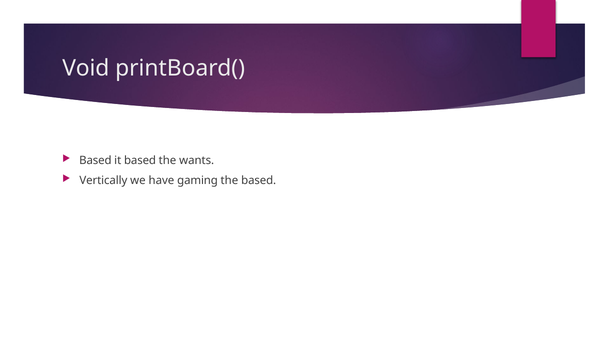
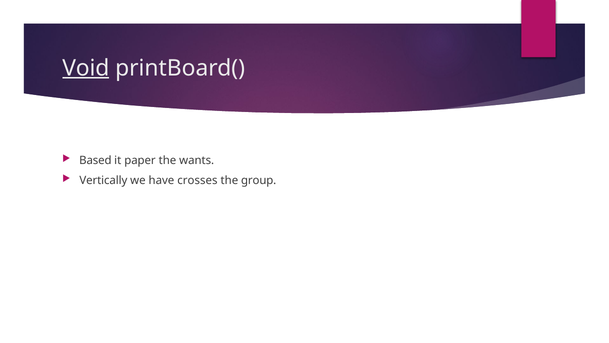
Void underline: none -> present (86, 68)
it based: based -> paper (140, 160)
gaming: gaming -> crosses (197, 180)
the based: based -> group (259, 180)
